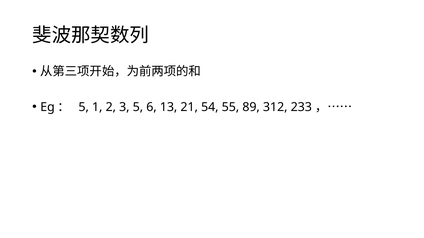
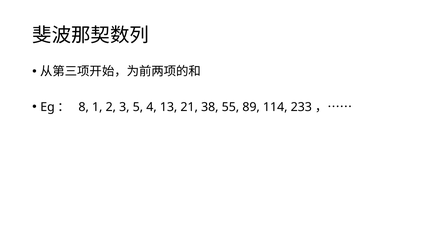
5: 5 -> 8 (84, 107)
6: 6 -> 4 (151, 107)
54: 54 -> 38 (210, 107)
312: 312 -> 114 (275, 107)
